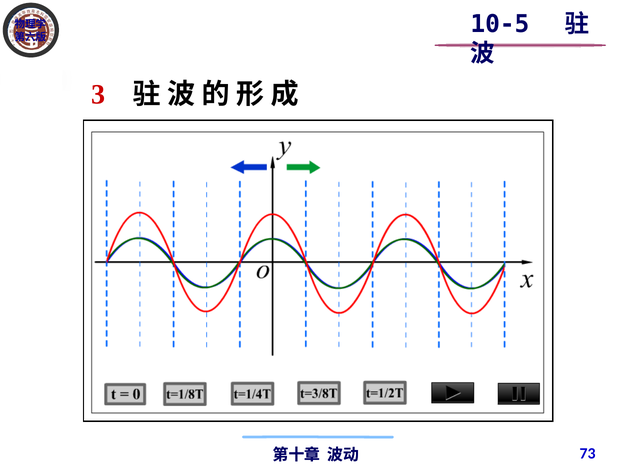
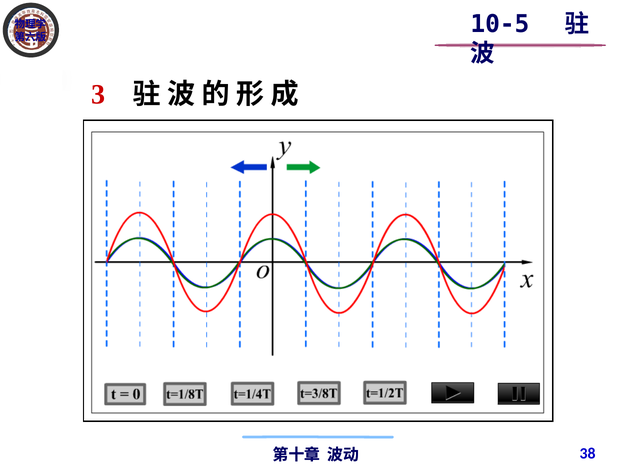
73: 73 -> 38 (588, 454)
